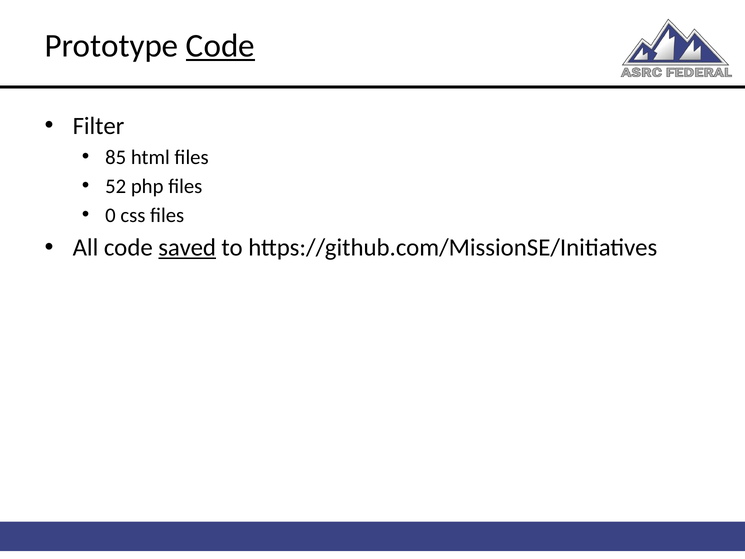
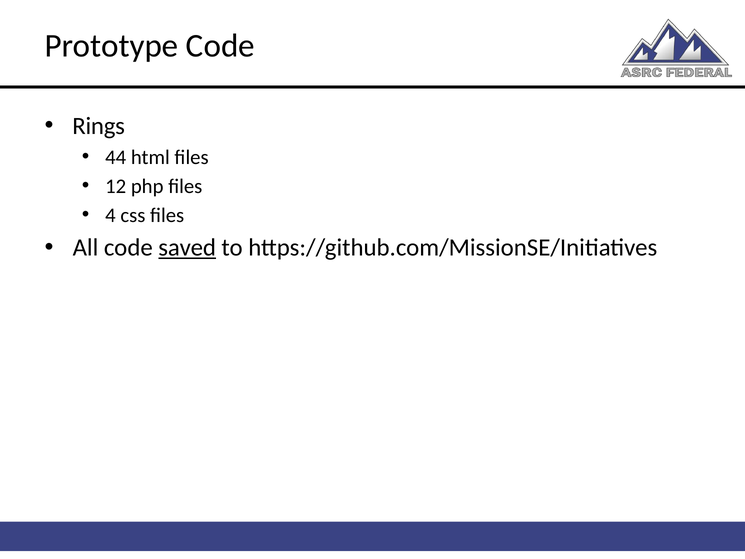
Code underline: present -> none (220, 46)
Filter: Filter -> Rings (99, 126)
85: 85 -> 44 (116, 157)
52: 52 -> 12 (116, 186)
0: 0 -> 4 (110, 215)
